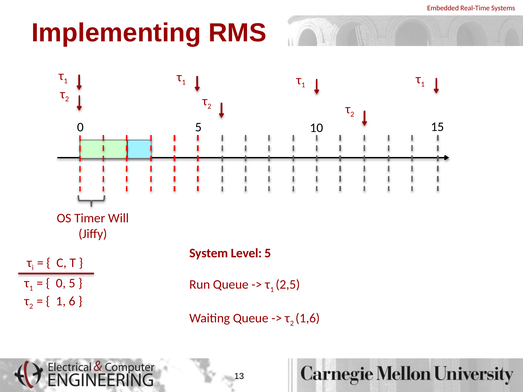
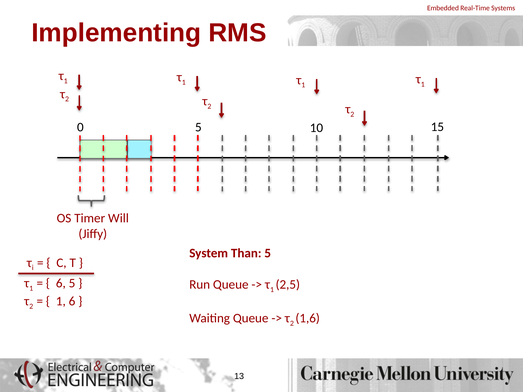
Level: Level -> Than (246, 253)
0: 0 -> 6 (61, 284)
